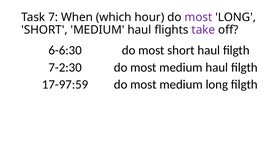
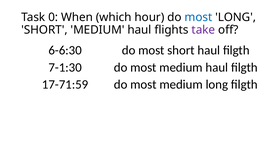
7: 7 -> 0 (53, 17)
most colour: purple -> blue (198, 17)
7-2:30: 7-2:30 -> 7-1:30 (65, 67)
17-97:59: 17-97:59 -> 17-71:59 (65, 84)
